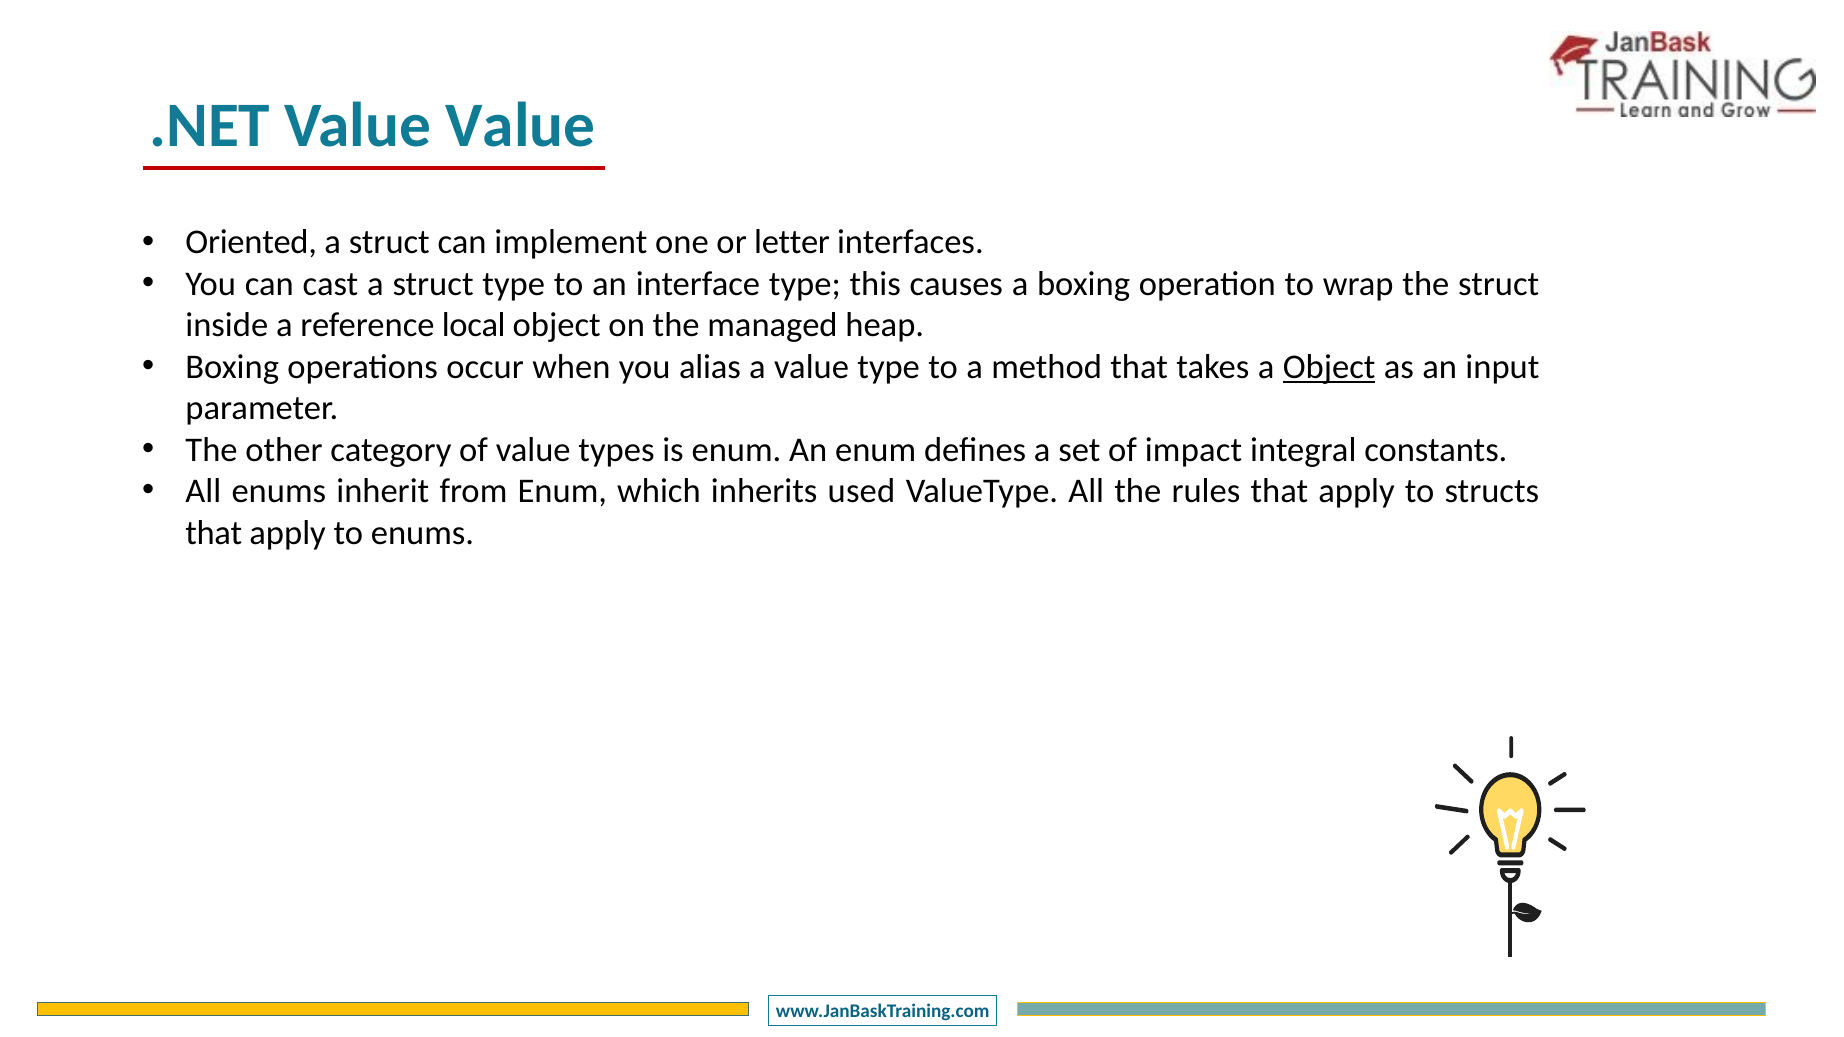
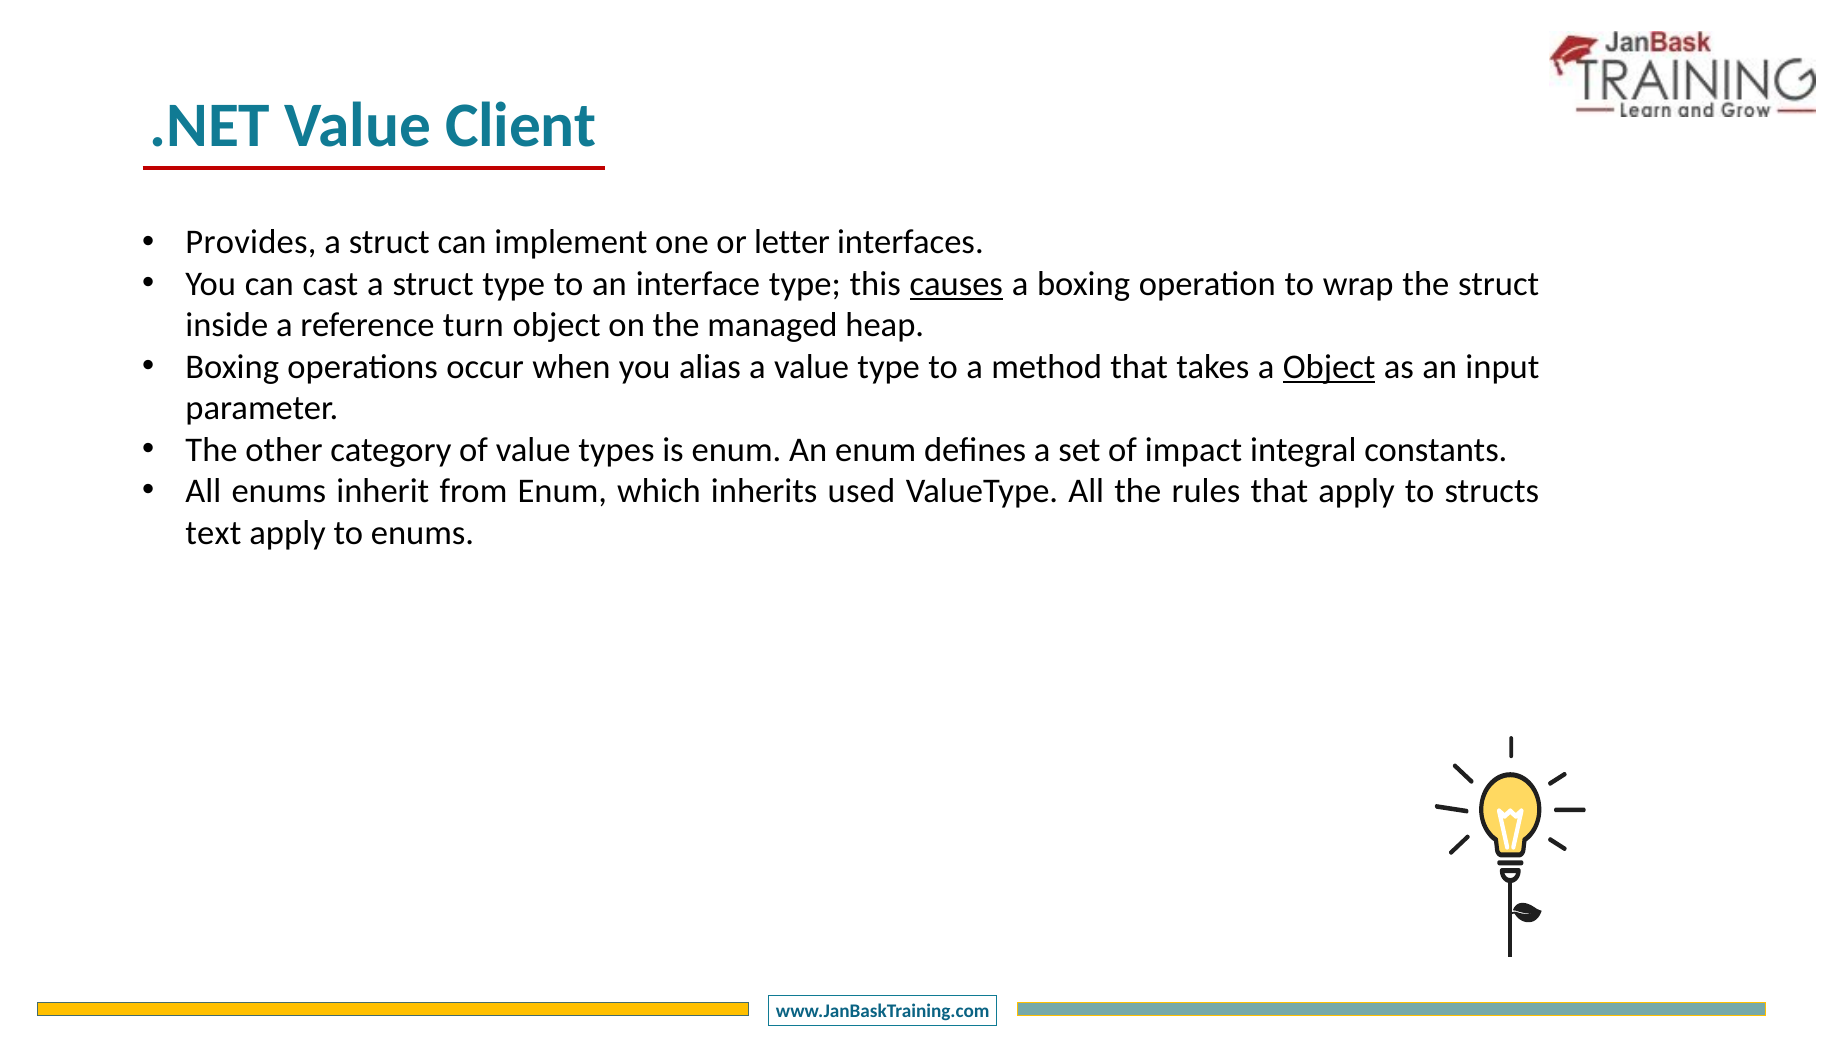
Value Value: Value -> Client (521, 125)
Oriented: Oriented -> Provides (251, 243)
causes underline: none -> present (956, 284)
local: local -> turn (473, 326)
that: that -> text (213, 533)
